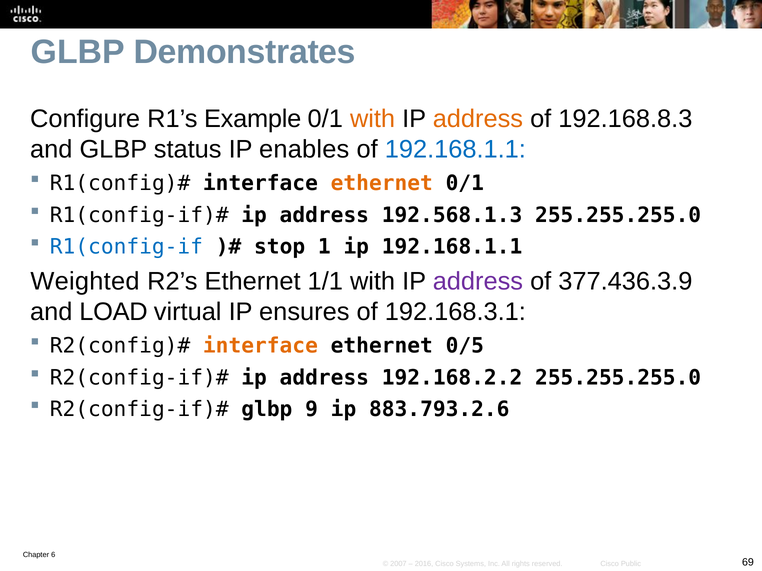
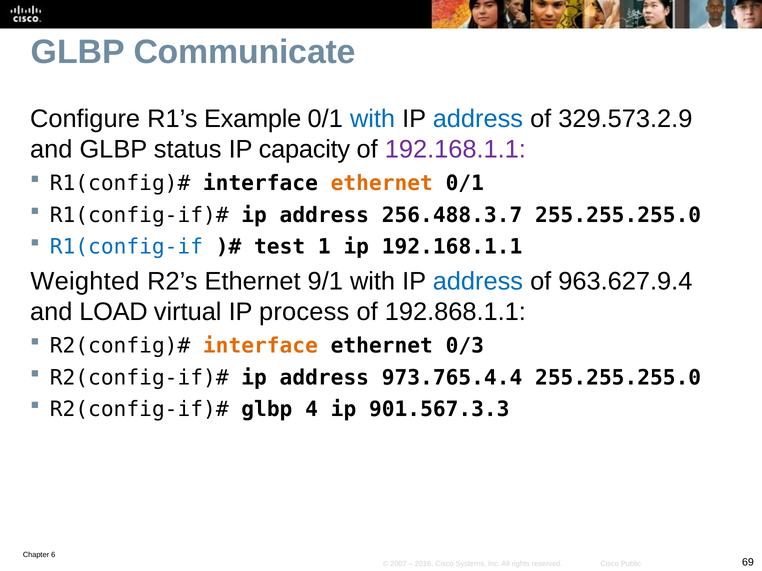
Demonstrates: Demonstrates -> Communicate (245, 52)
with colour: orange -> blue (373, 119)
address colour: orange -> blue (478, 119)
192.168.8.3: 192.168.8.3 -> 329.573.2.9 (625, 119)
enables: enables -> capacity (304, 150)
192.168.1.1 colour: blue -> purple (455, 150)
192.568.1.3: 192.568.1.3 -> 256.488.3.7 (452, 215)
stop: stop -> test (280, 247)
1/1: 1/1 -> 9/1 (325, 282)
address colour: purple -> blue (478, 282)
377.436.3.9: 377.436.3.9 -> 963.627.9.4 (625, 282)
ensures: ensures -> process (304, 312)
192.168.3.1: 192.168.3.1 -> 192.868.1.1 (455, 312)
0/5: 0/5 -> 0/3 (465, 346)
192.168.2.2: 192.168.2.2 -> 973.765.4.4 (452, 378)
9: 9 -> 4 (312, 410)
883.793.2.6: 883.793.2.6 -> 901.567.3.3 (439, 410)
